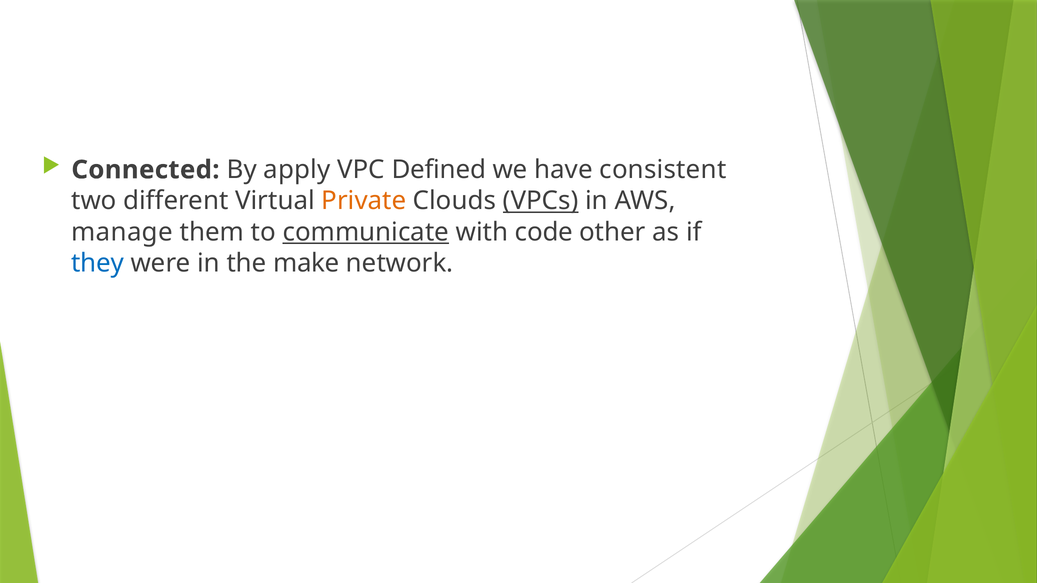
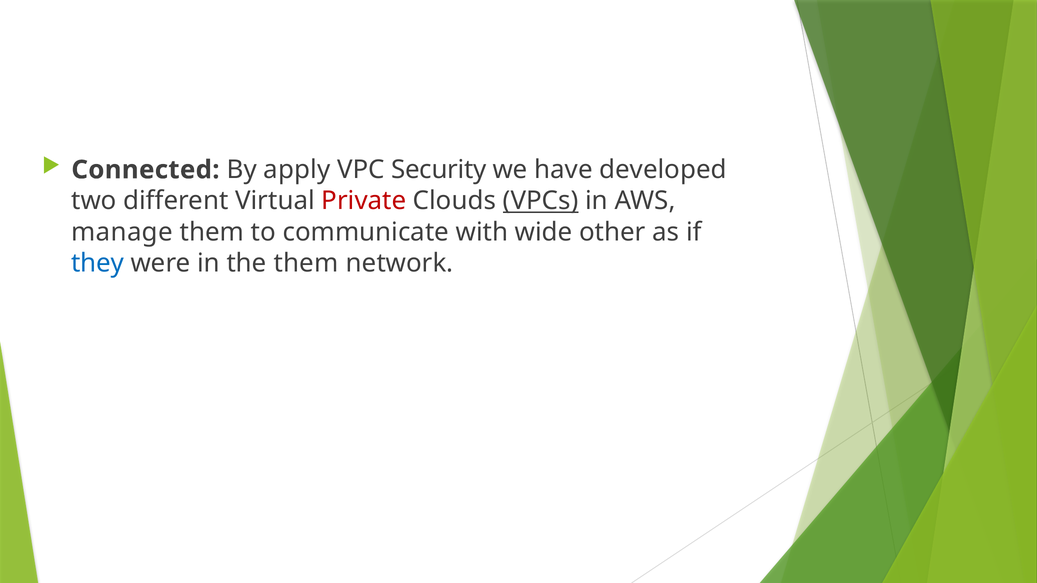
Defined: Defined -> Security (439, 170)
consistent: consistent -> developed (663, 170)
Private colour: orange -> red (364, 201)
communicate underline: present -> none (366, 232)
code: code -> wide (544, 232)
the make: make -> them (306, 263)
